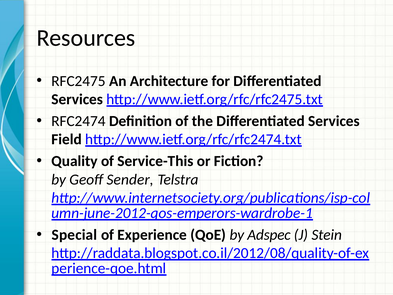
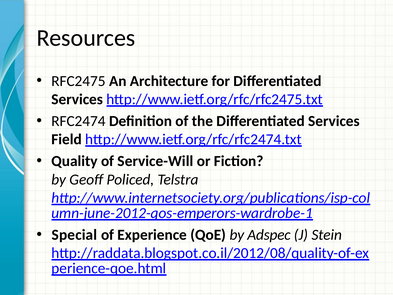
Service-This: Service-This -> Service-Will (155, 161)
Sender: Sender -> Policed (130, 179)
